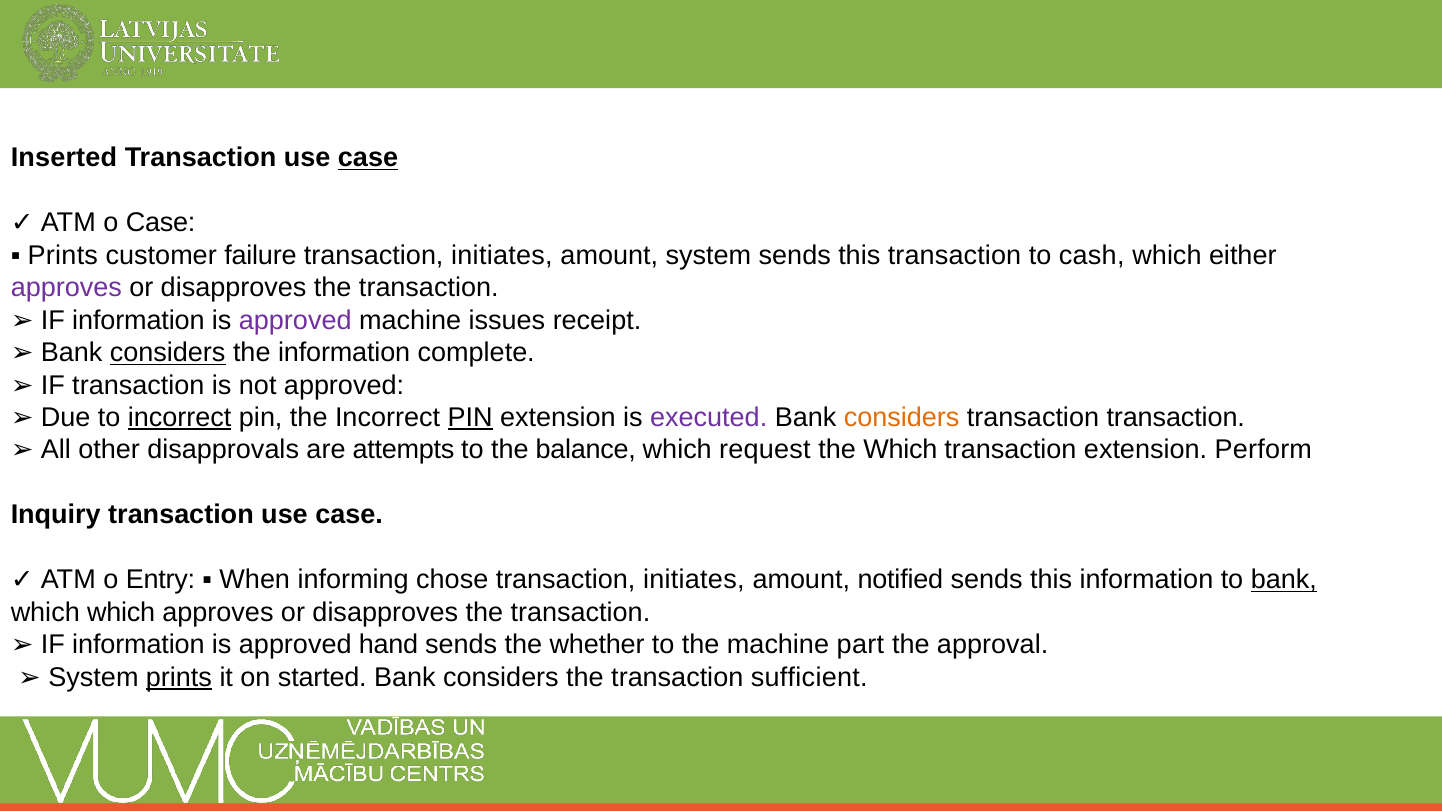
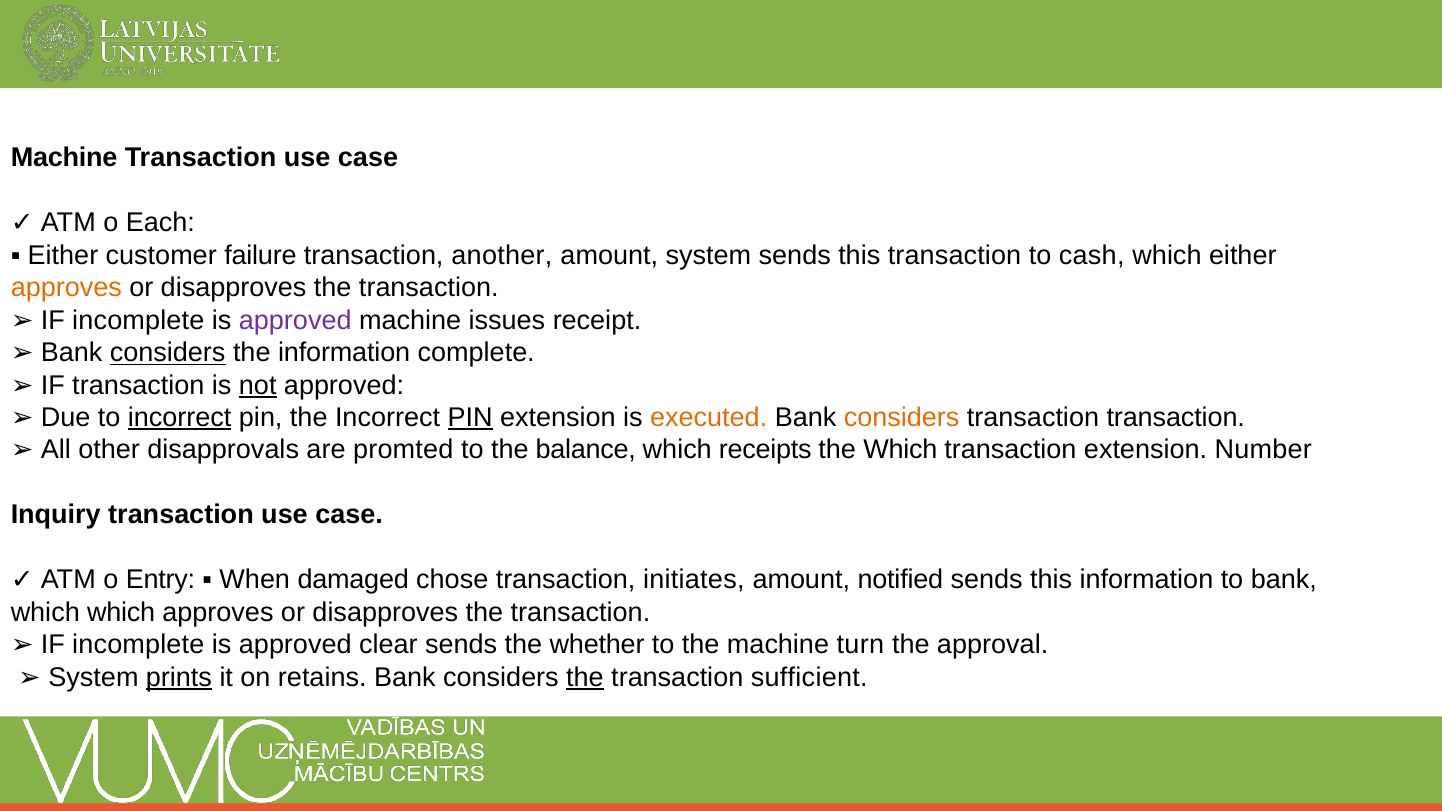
Inserted: Inserted -> Machine (64, 158)
case underline: present -> none (368, 158)
o Case: Case -> Each (160, 223)
Prints: Prints -> Either (63, 255)
initiates: initiates -> another (502, 255)
approves colour: purple -> orange (66, 288)
information: information -> incomplete (138, 320)
not underline: none -> present (258, 385)
executed colour: purple -> orange (709, 418)
attempts: attempts -> promted (403, 450)
request: request -> receipts (765, 450)
Perform: Perform -> Number (1263, 450)
informing: informing -> damaged (353, 580)
bank underline: present -> none (1284, 580)
information: information -> incomplete (138, 645)
hand: hand -> clear (388, 645)
part: part -> turn (860, 645)
started: started -> retains (322, 677)
the underline: none -> present (585, 677)
